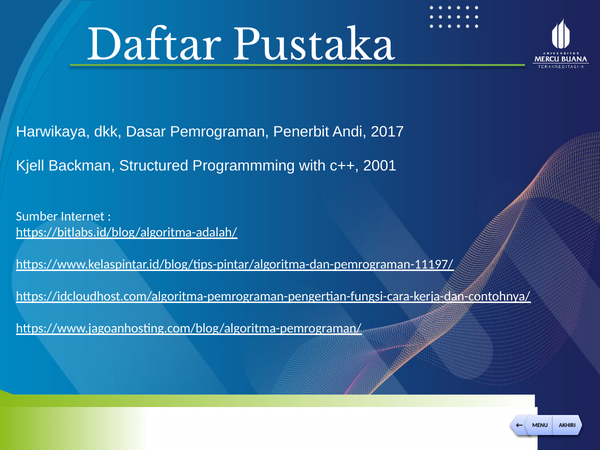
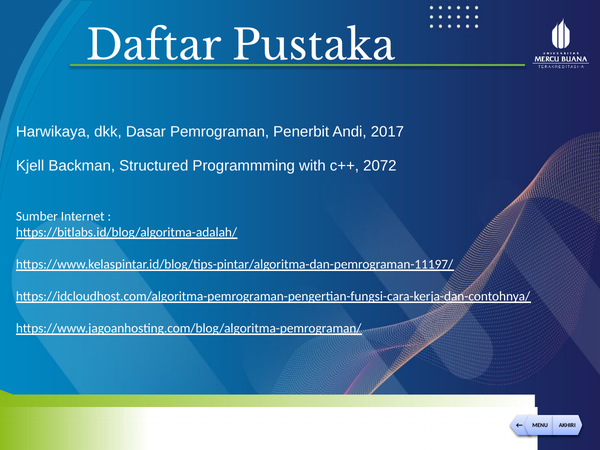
2001: 2001 -> 2072 (380, 166)
